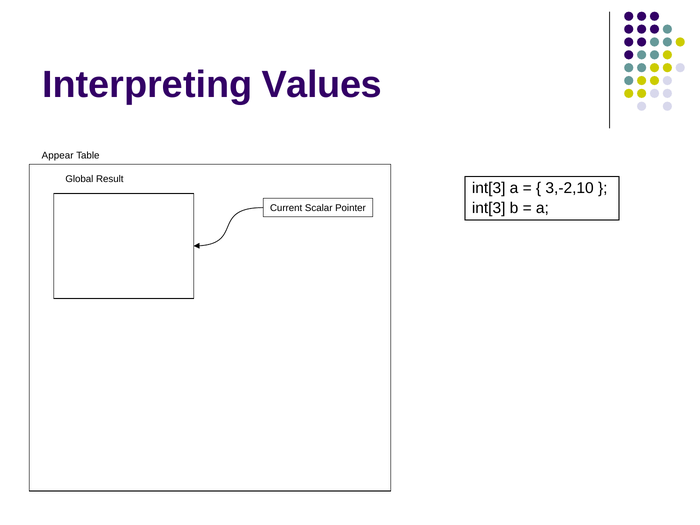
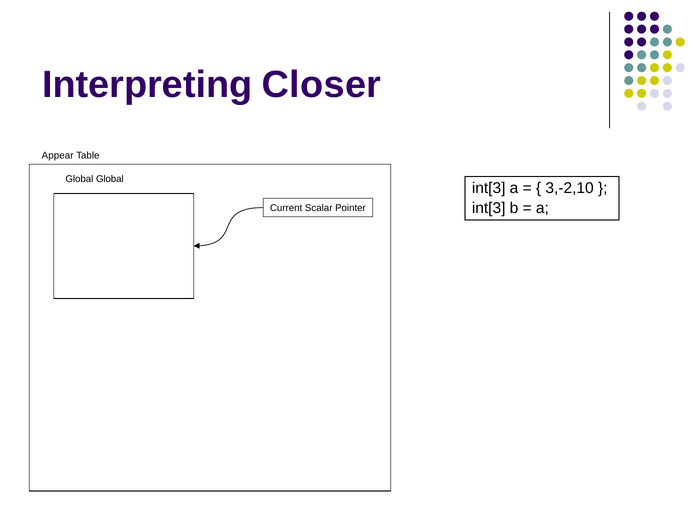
Values: Values -> Closer (321, 85)
Global Result: Result -> Global (110, 179)
